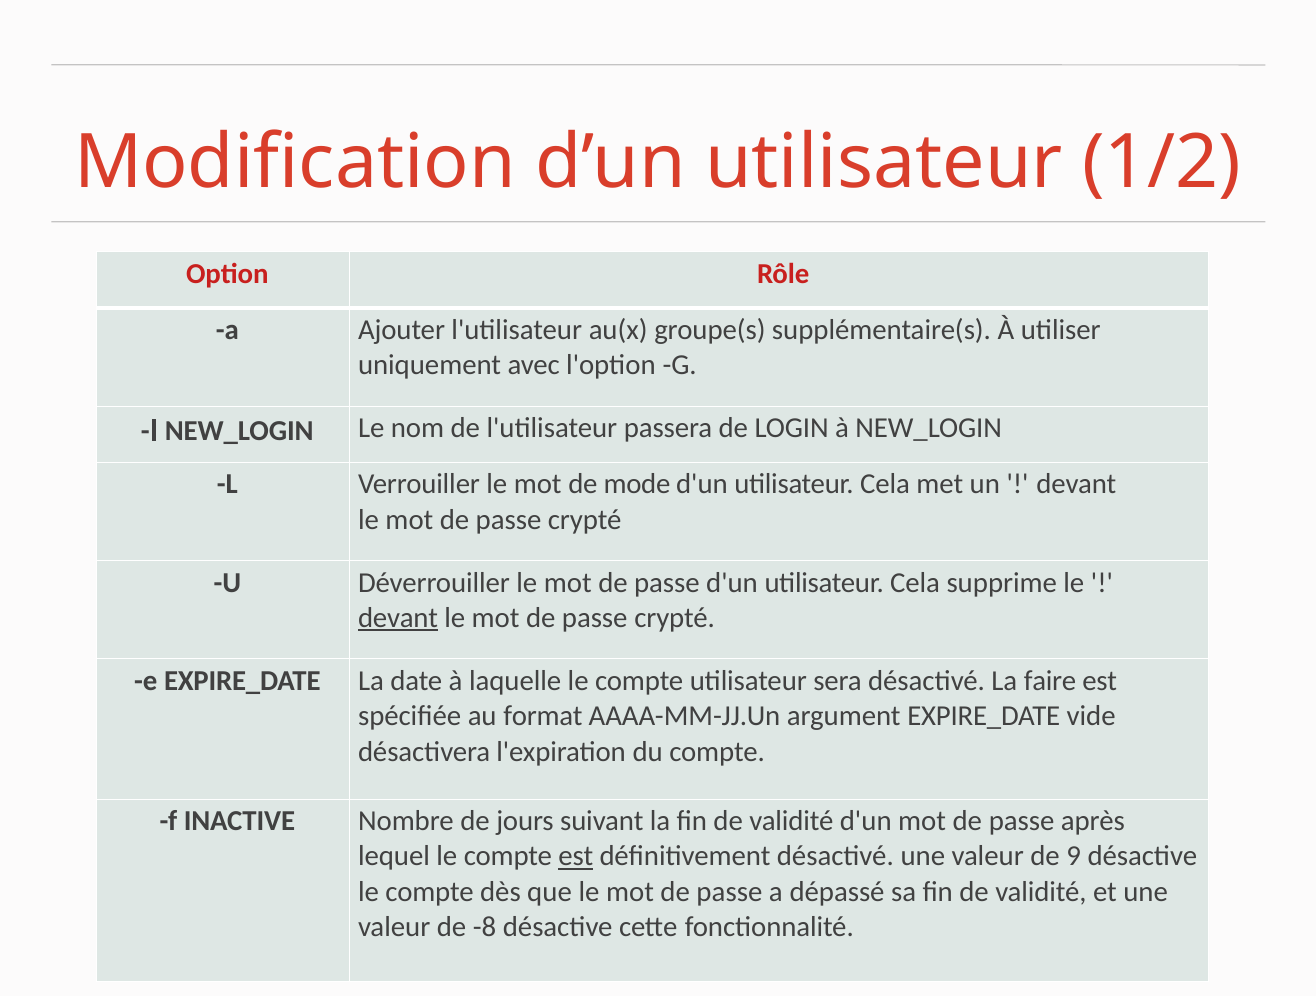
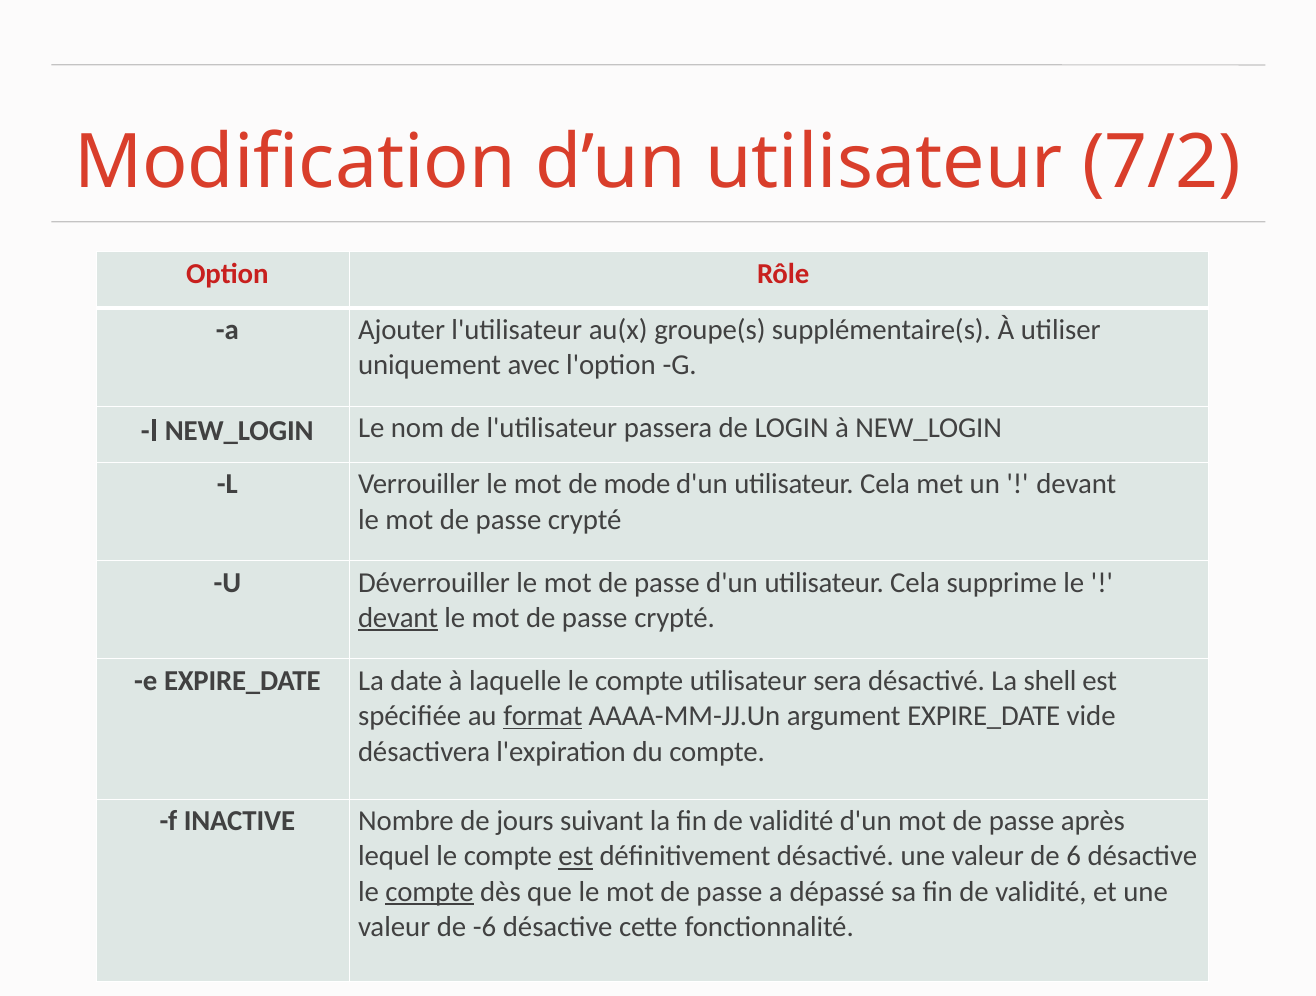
1/2: 1/2 -> 7/2 (1162, 162)
faire: faire -> shell (1050, 681)
format underline: none -> present (543, 716)
9: 9 -> 6 (1074, 856)
compte underline: none -> present (430, 892)
-8: -8 -> -6 (485, 927)
